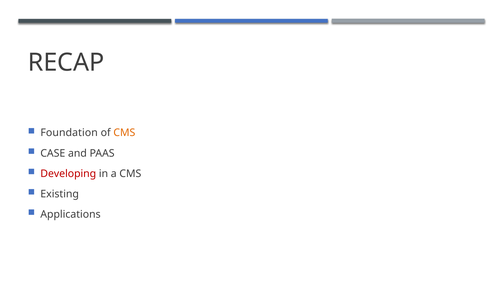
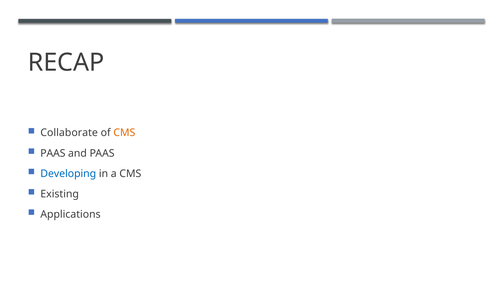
Foundation: Foundation -> Collaborate (69, 133)
CASE: CASE -> PAAS (53, 153)
Developing colour: red -> blue (68, 174)
